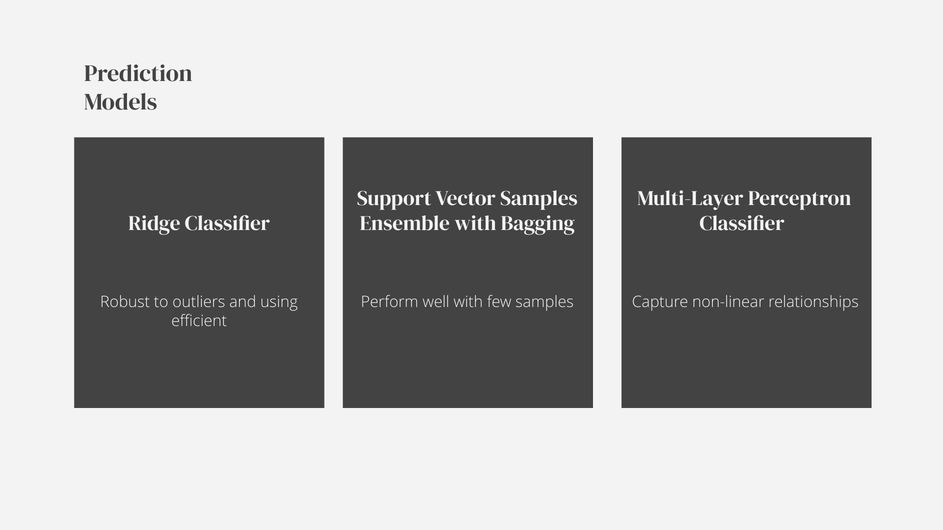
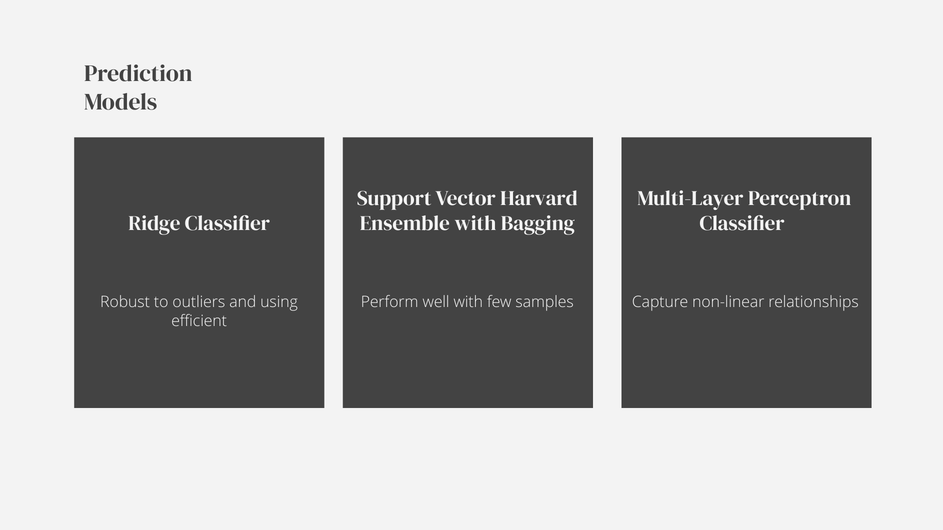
Vector Samples: Samples -> Harvard (539, 198)
